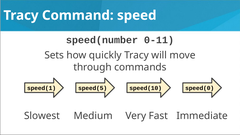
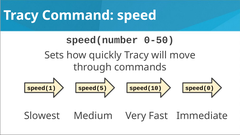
0-11: 0-11 -> 0-50 (159, 40)
